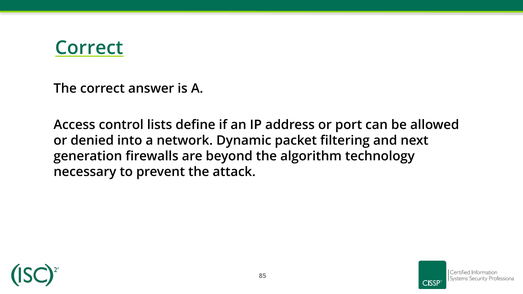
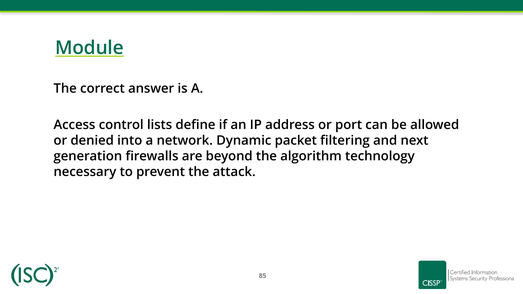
Correct: Correct -> Module (89, 48)
